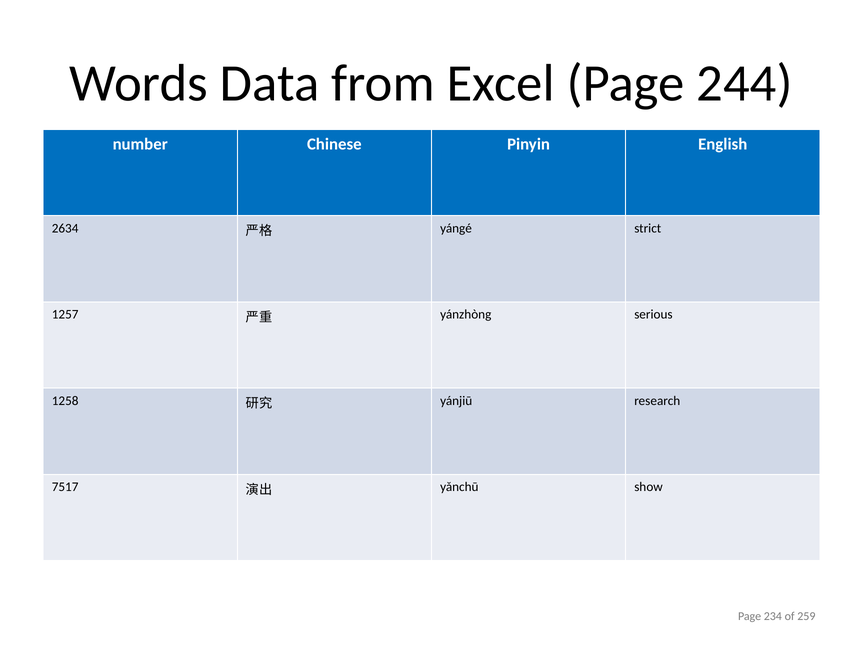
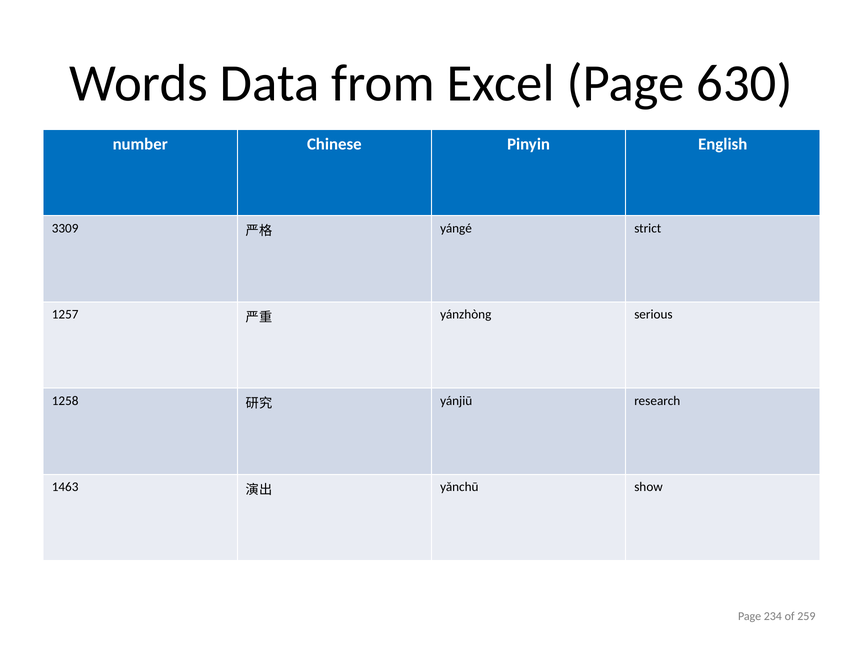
244: 244 -> 630 (744, 84)
2634: 2634 -> 3309 (65, 228)
7517: 7517 -> 1463 (65, 487)
